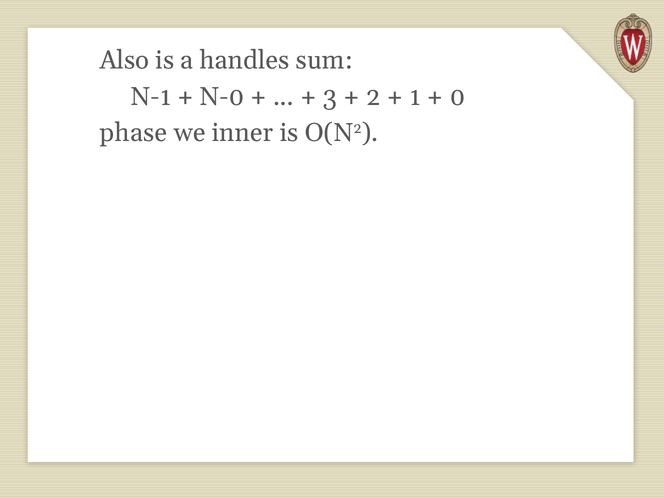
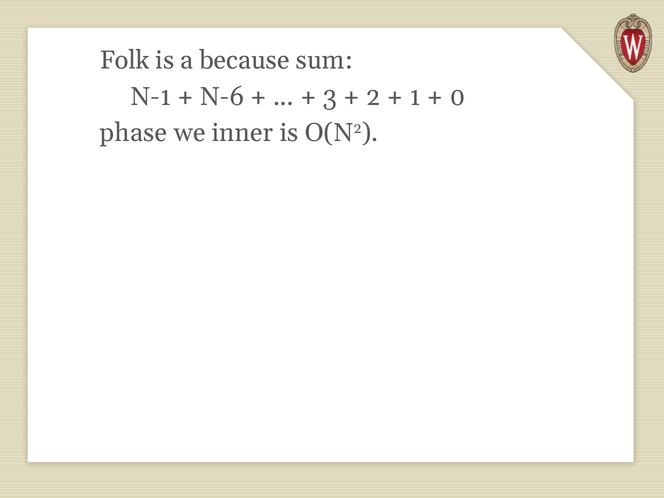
Also: Also -> Folk (125, 60)
handles: handles -> because (245, 60)
N-0: N-0 -> N-6 (222, 97)
